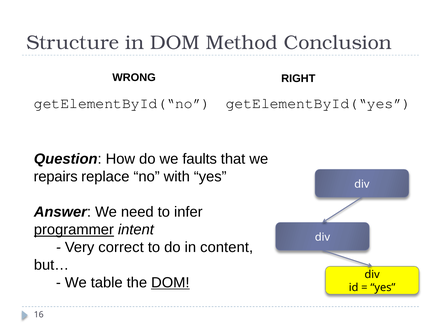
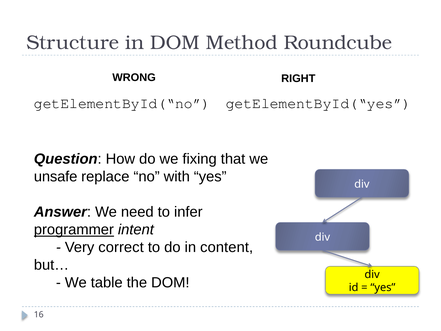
Conclusion: Conclusion -> Roundcube (338, 43)
faults: faults -> fixing (200, 159)
repairs: repairs -> unsafe (56, 177)
DOM underline: present -> none (170, 282)
